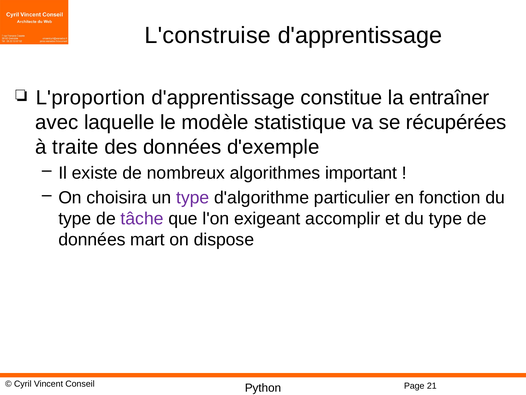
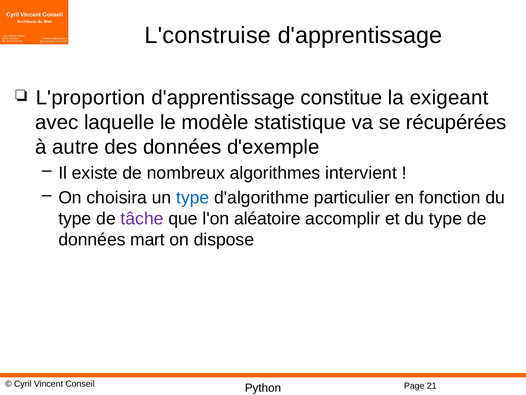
entraîner: entraîner -> exigeant (449, 98)
traite: traite -> autre (76, 147)
important: important -> intervient (361, 173)
type colour: purple -> blue (193, 197)
exigeant: exigeant -> aléatoire (267, 218)
